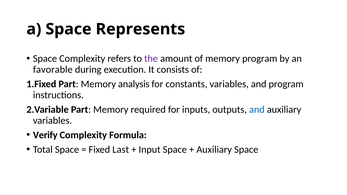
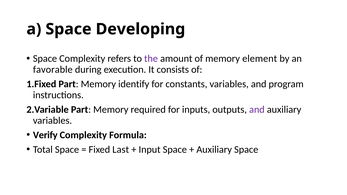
Represents: Represents -> Developing (140, 29)
memory program: program -> element (260, 59)
analysis: analysis -> identify (134, 84)
and colour: blue -> purple (257, 110)
